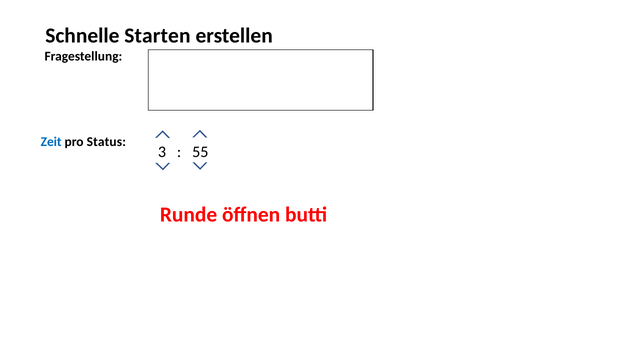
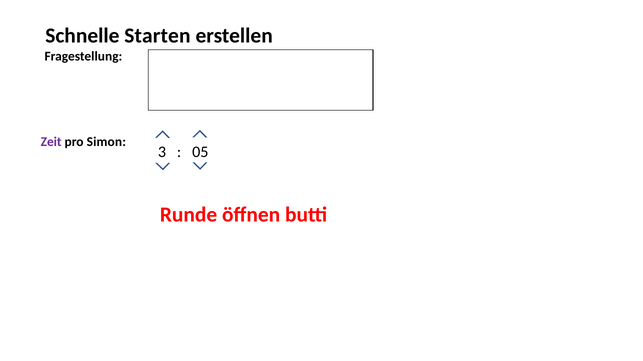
Zeit colour: blue -> purple (51, 142)
Status: Status -> Simon (106, 142)
55: 55 -> 05 (200, 152)
